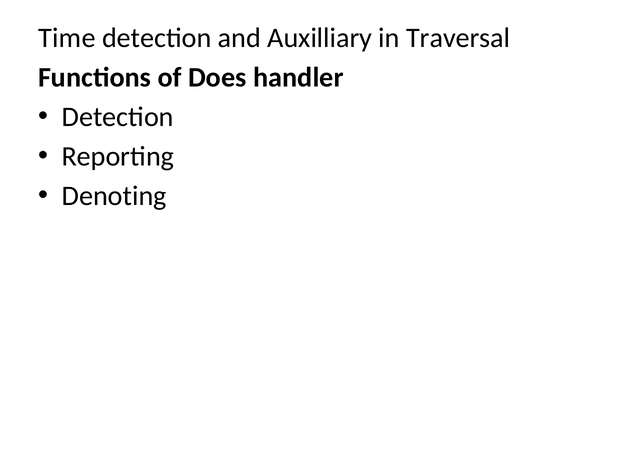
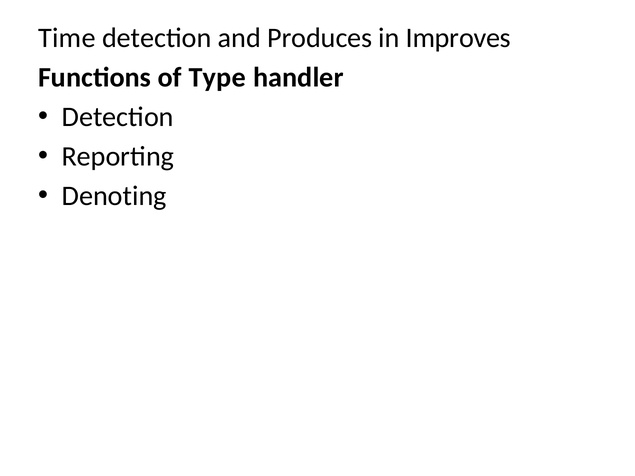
Auxilliary: Auxilliary -> Produces (320, 38)
Traversal: Traversal -> Improves (458, 38)
Does: Does -> Type (217, 77)
